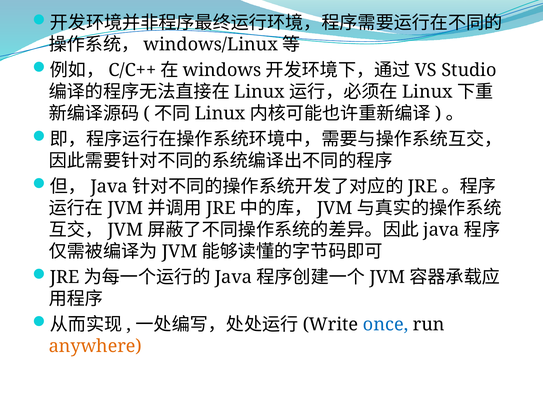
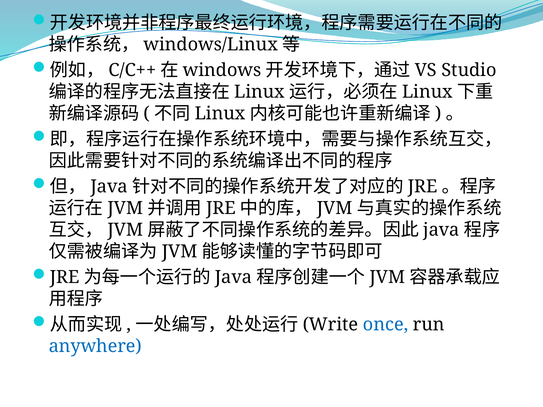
anywhere colour: orange -> blue (95, 347)
